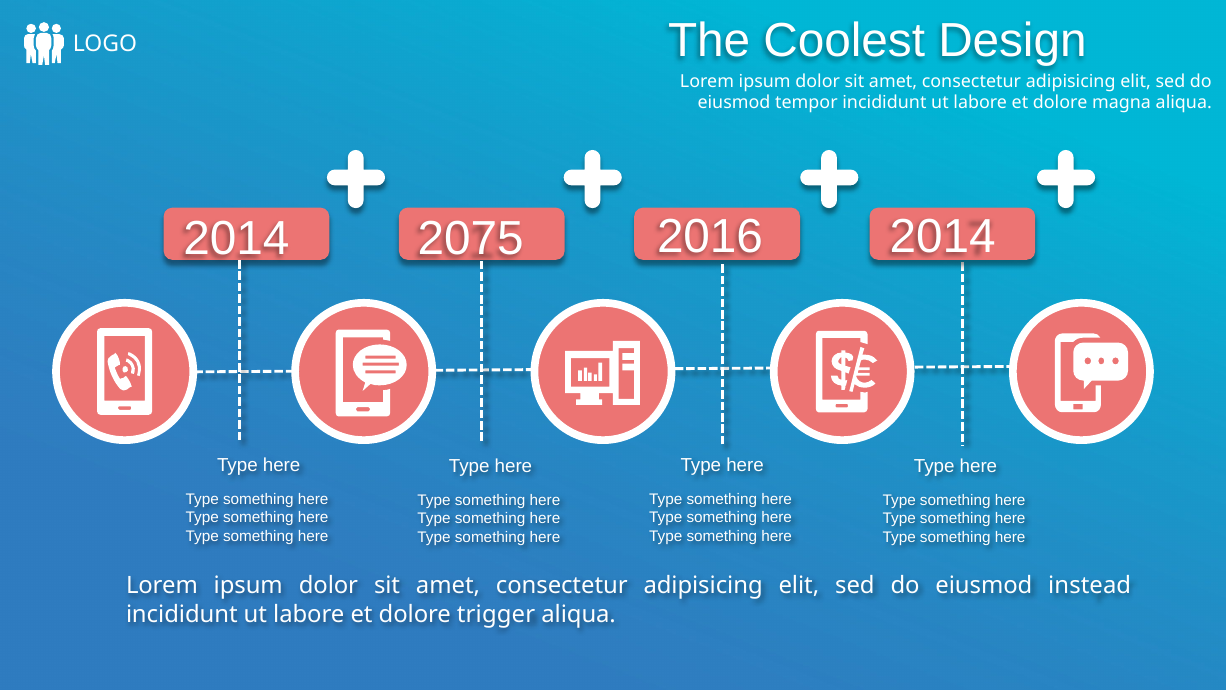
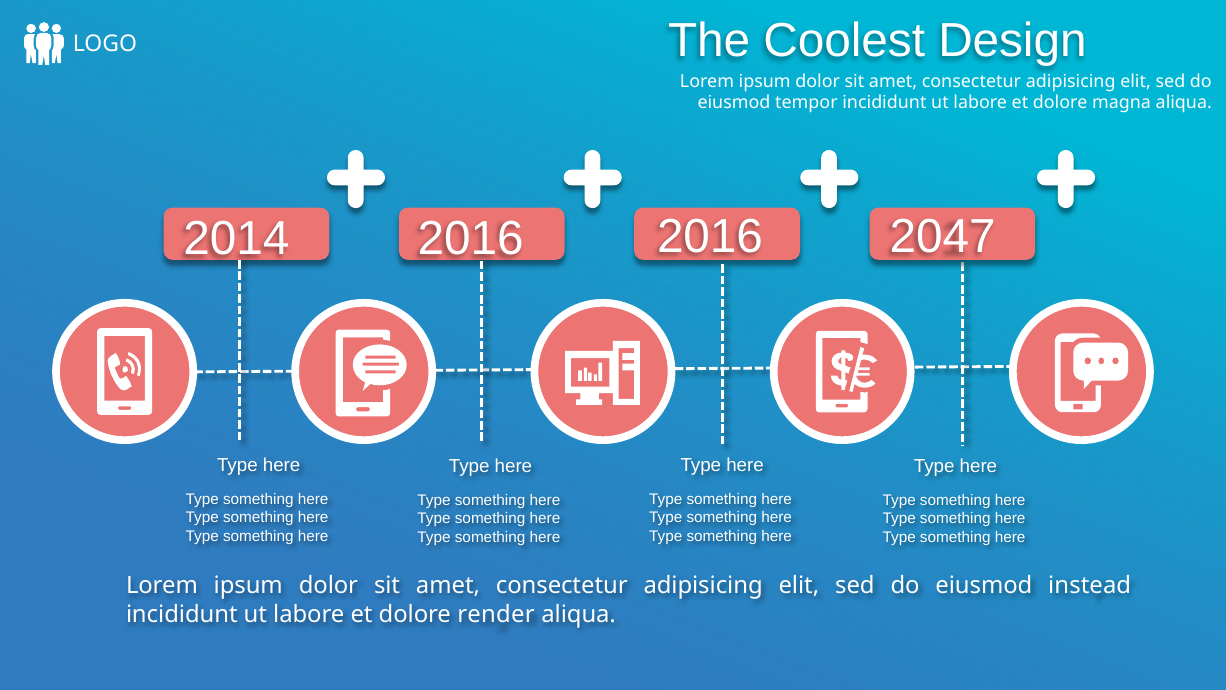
2014 2075: 2075 -> 2016 (471, 239)
2016 2014: 2014 -> 2047 (943, 236)
trigger: trigger -> render (496, 614)
